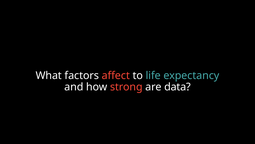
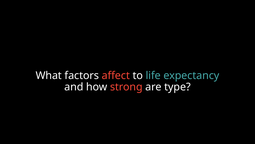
data: data -> type (177, 87)
